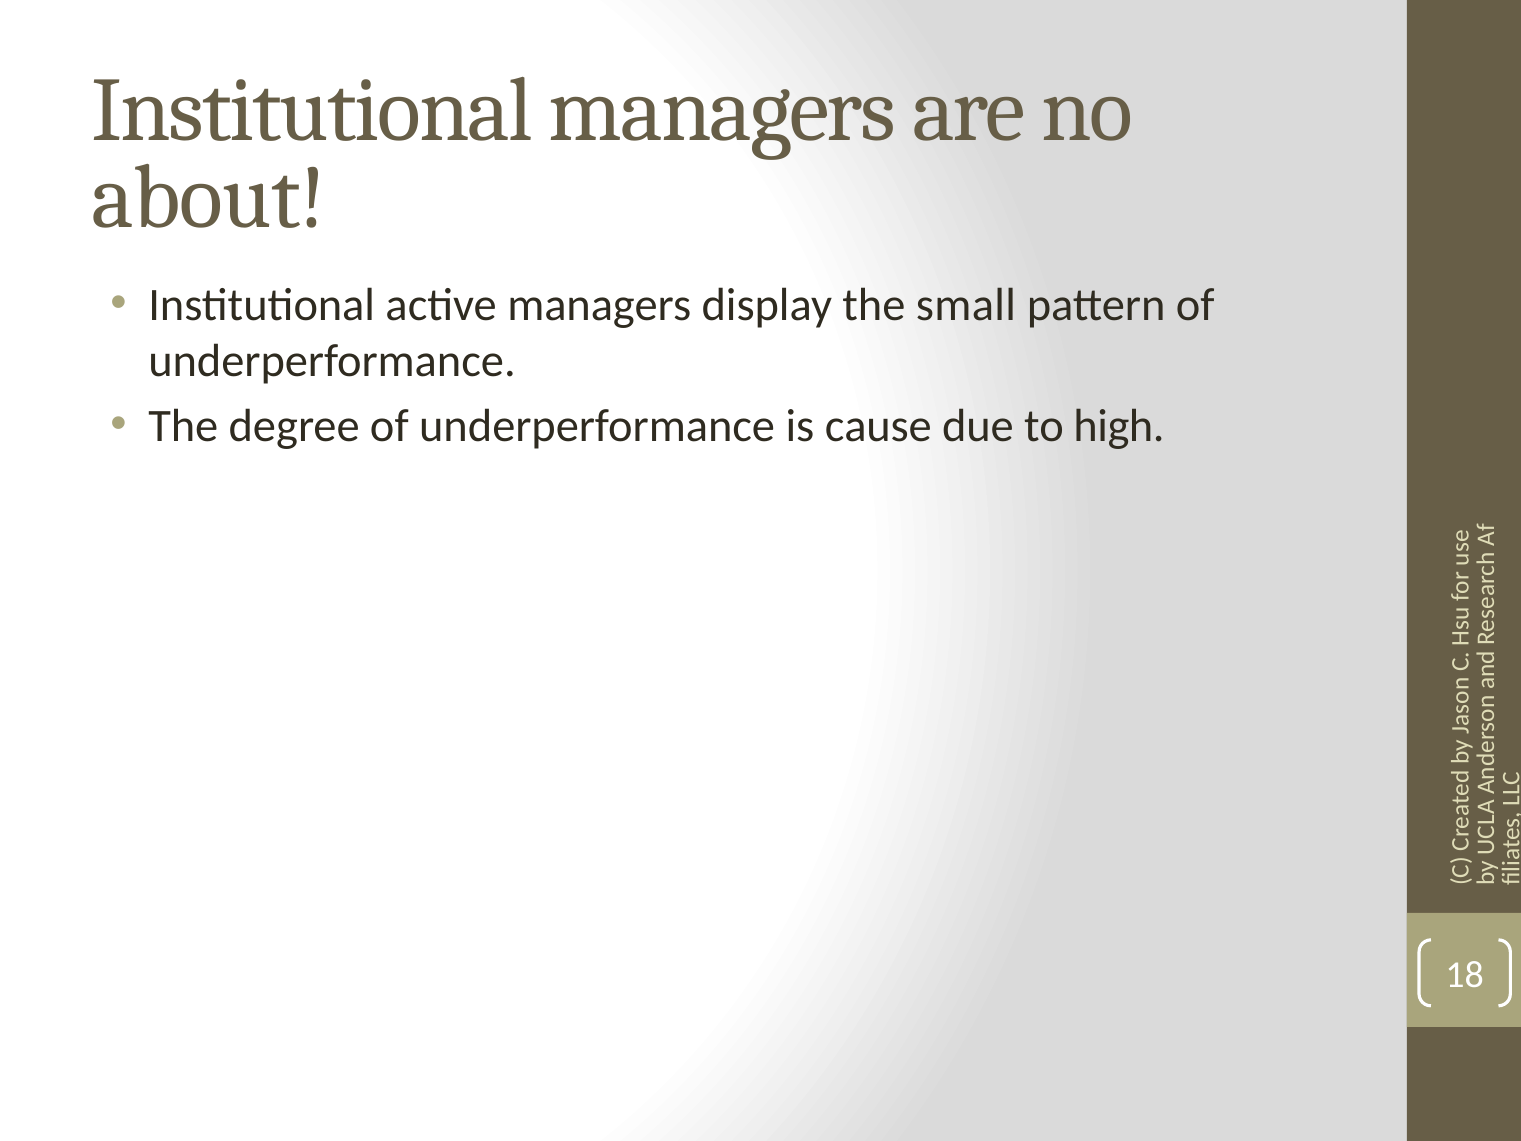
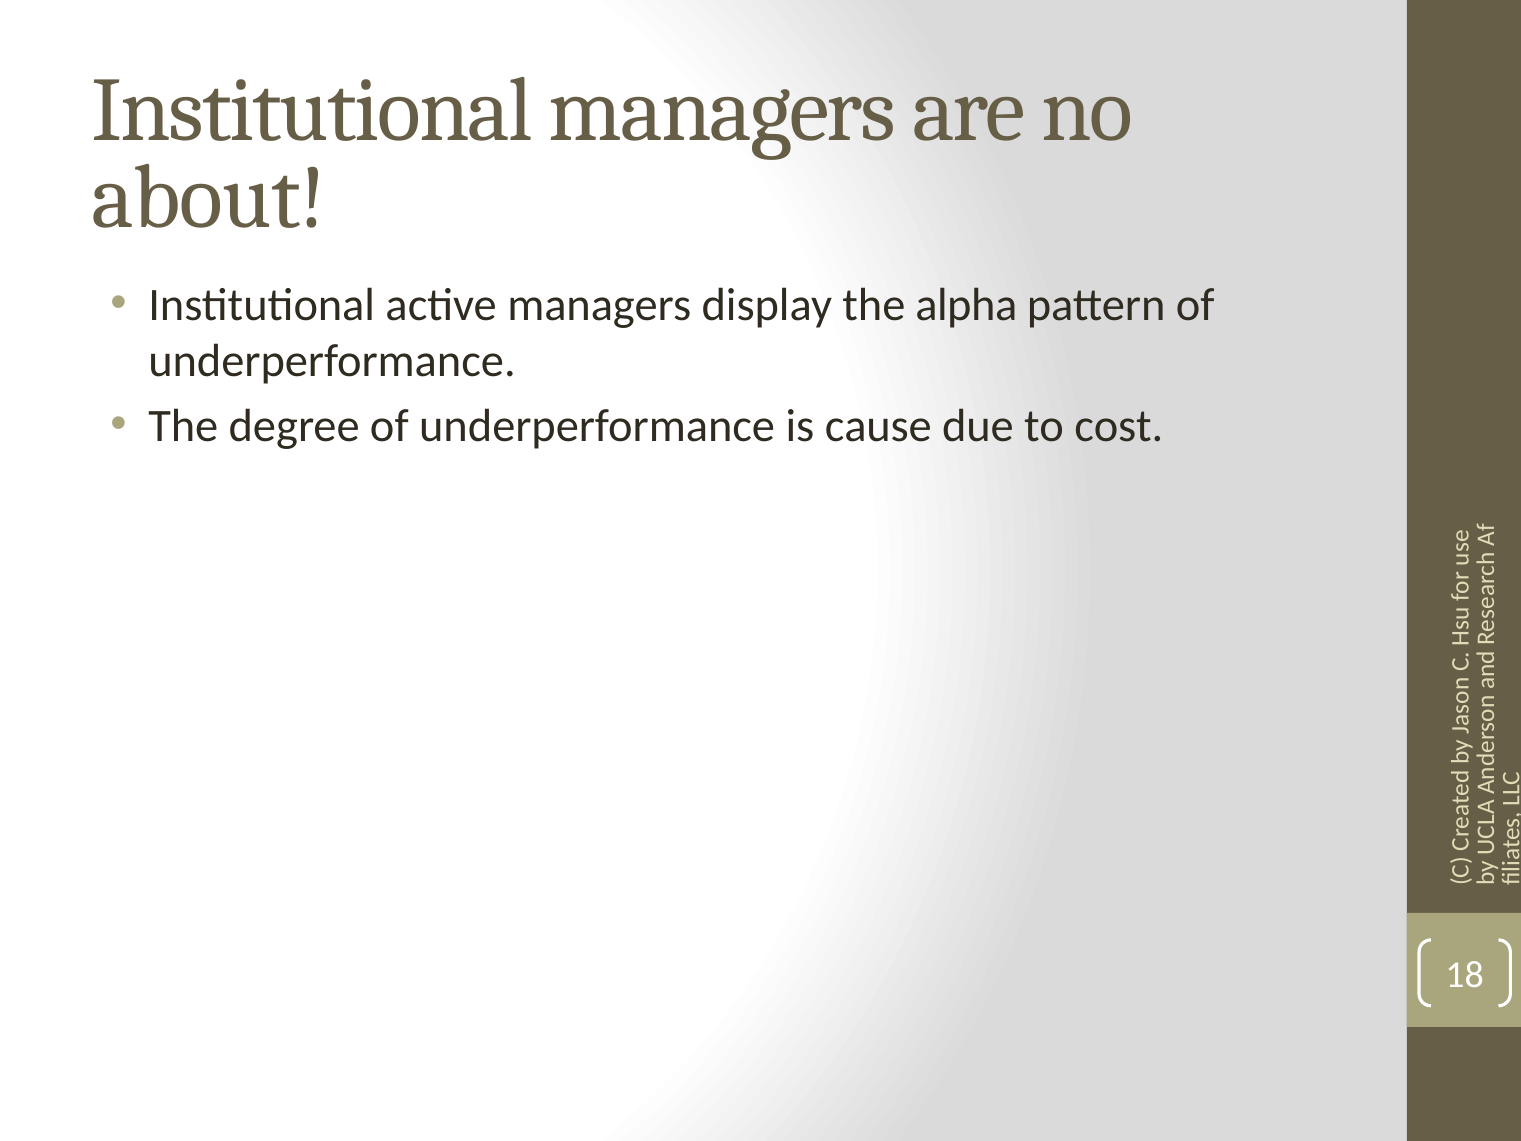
small: small -> alpha (966, 305)
high: high -> cost (1119, 426)
